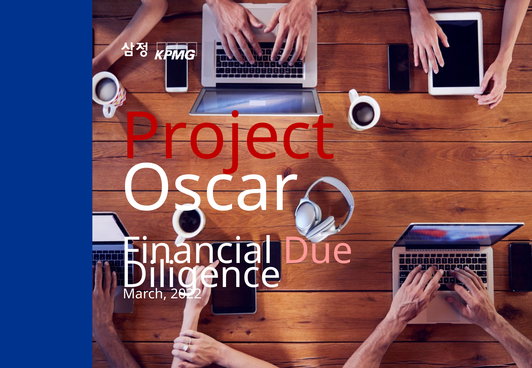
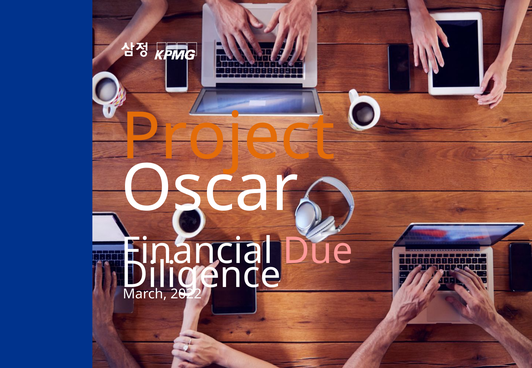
Project colour: red -> orange (228, 137)
